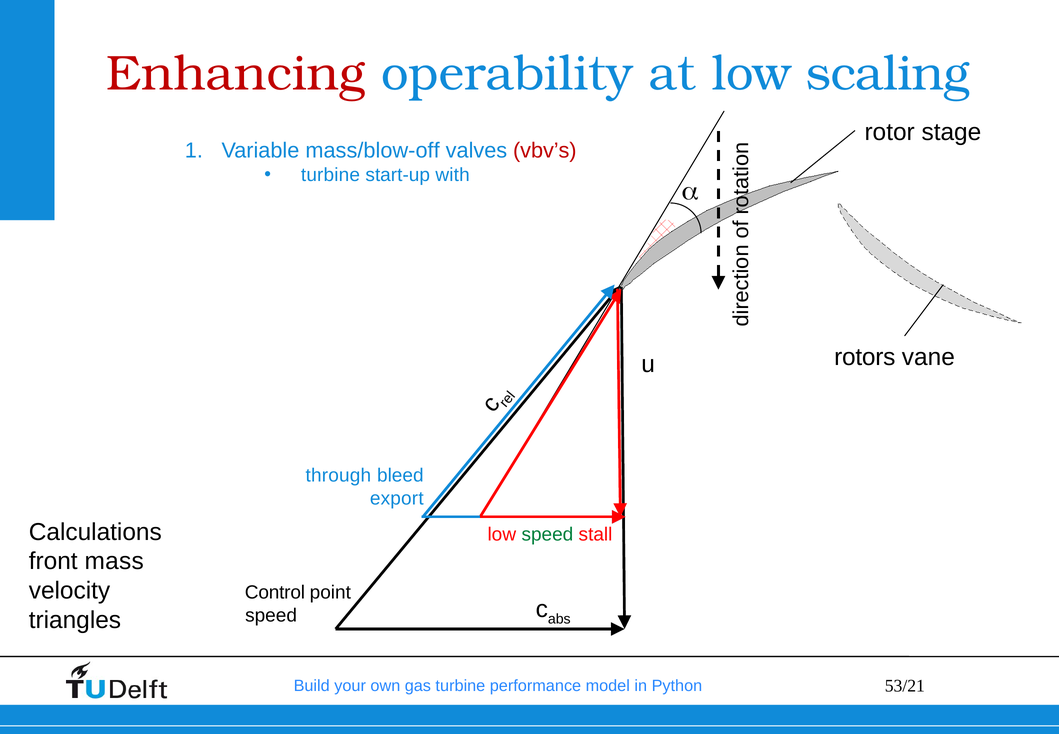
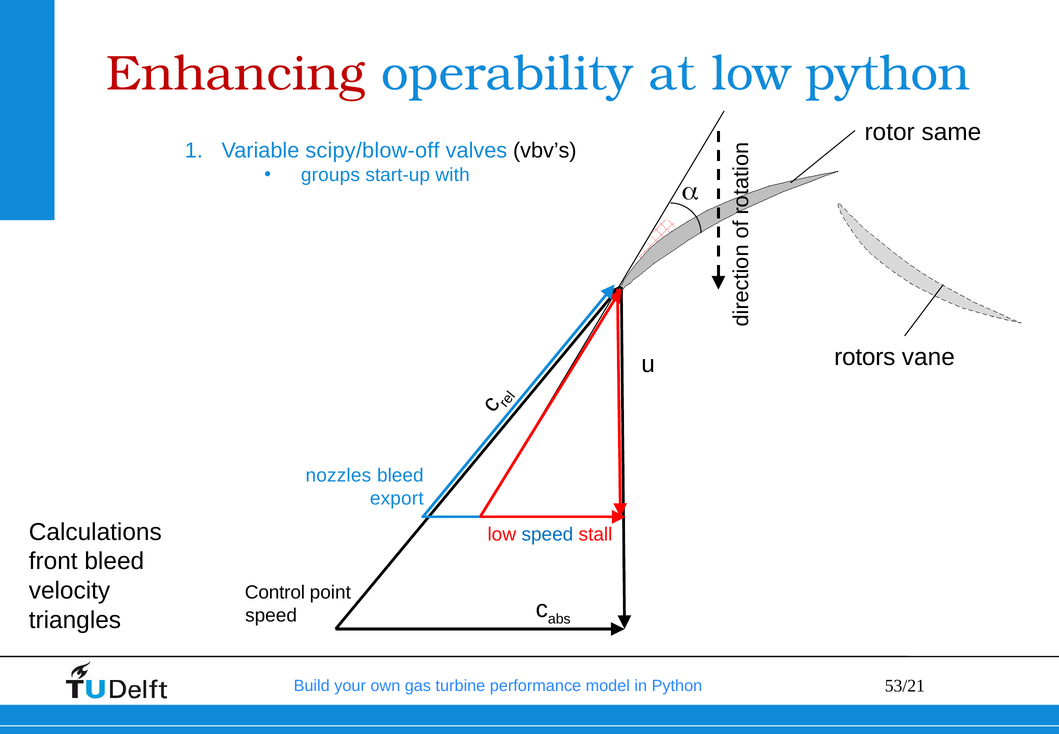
low scaling: scaling -> python (888, 74)
stage: stage -> same (951, 132)
mass/blow-off: mass/blow-off -> scipy/blow-off (372, 150)
vbv’s colour: red -> black (545, 150)
turbine: turbine -> groups (330, 175)
through: through -> nozzles (338, 475)
speed colour: green -> blue (547, 534)
front mass: mass -> bleed (114, 561)
